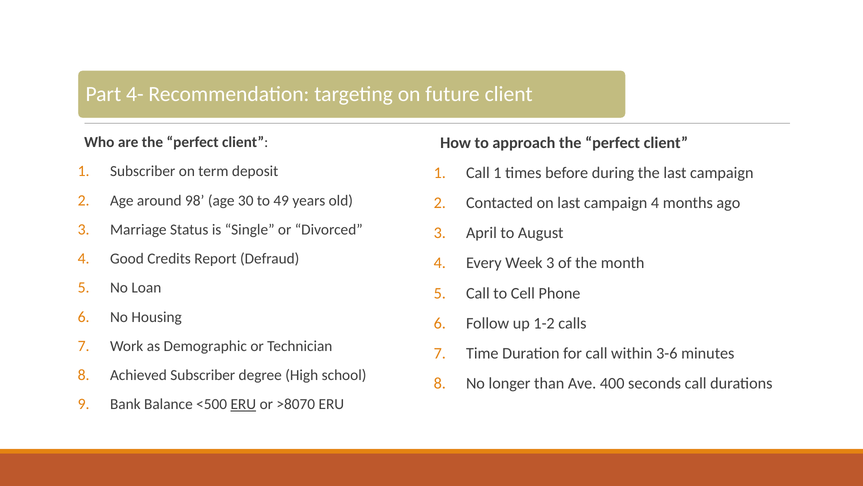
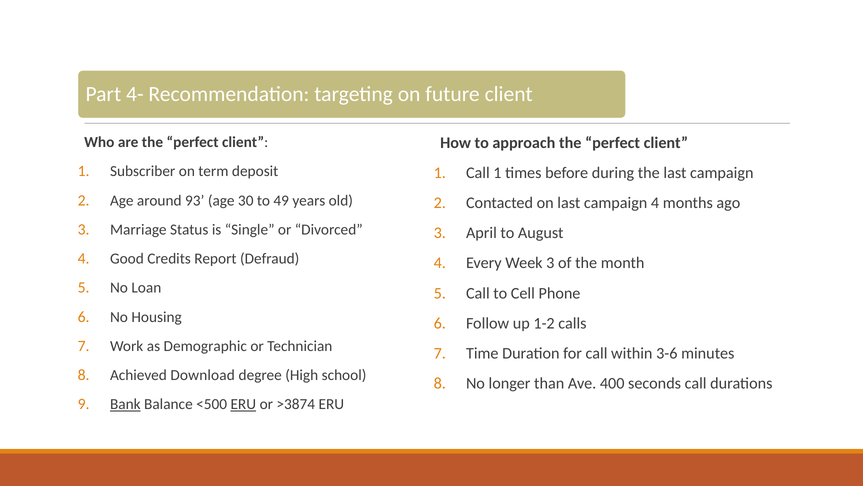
98: 98 -> 93 (195, 200)
Achieved Subscriber: Subscriber -> Download (203, 375)
Bank underline: none -> present (125, 404)
>8070: >8070 -> >3874 (296, 404)
